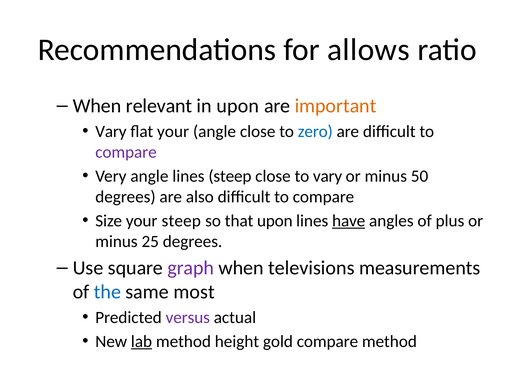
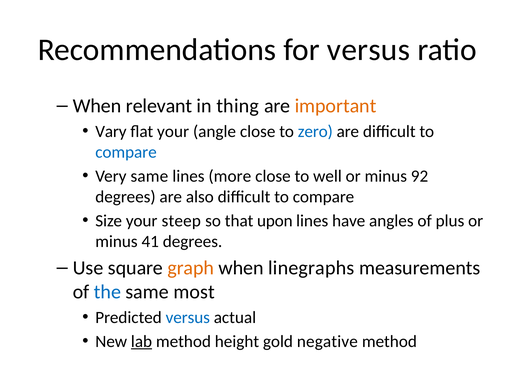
for allows: allows -> versus (369, 50)
in upon: upon -> thing (238, 106)
compare colour: purple -> blue (126, 152)
Very angle: angle -> same (149, 176)
lines steep: steep -> more (230, 176)
to vary: vary -> well (327, 176)
50: 50 -> 92 (420, 176)
have underline: present -> none (349, 221)
25: 25 -> 41 (150, 242)
graph colour: purple -> orange (191, 268)
televisions: televisions -> linegraphs (311, 268)
versus colour: purple -> blue (188, 318)
gold compare: compare -> negative (327, 342)
